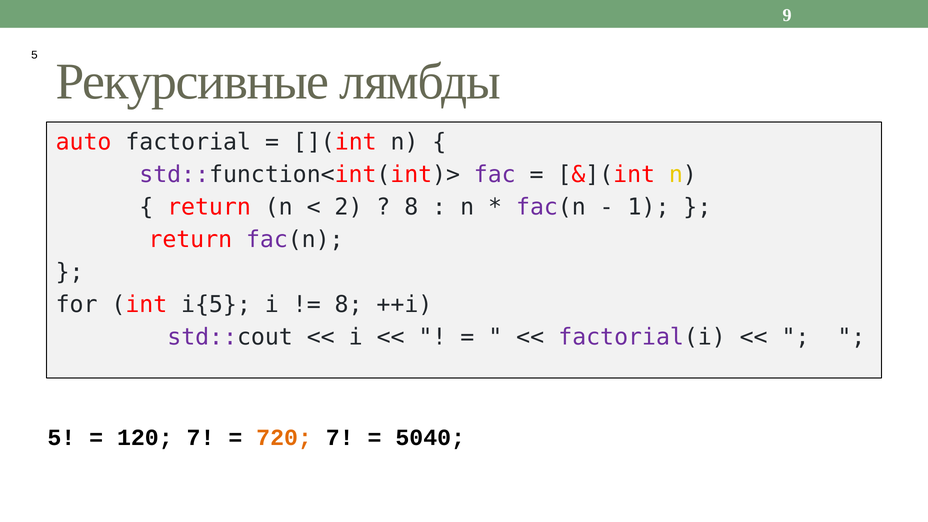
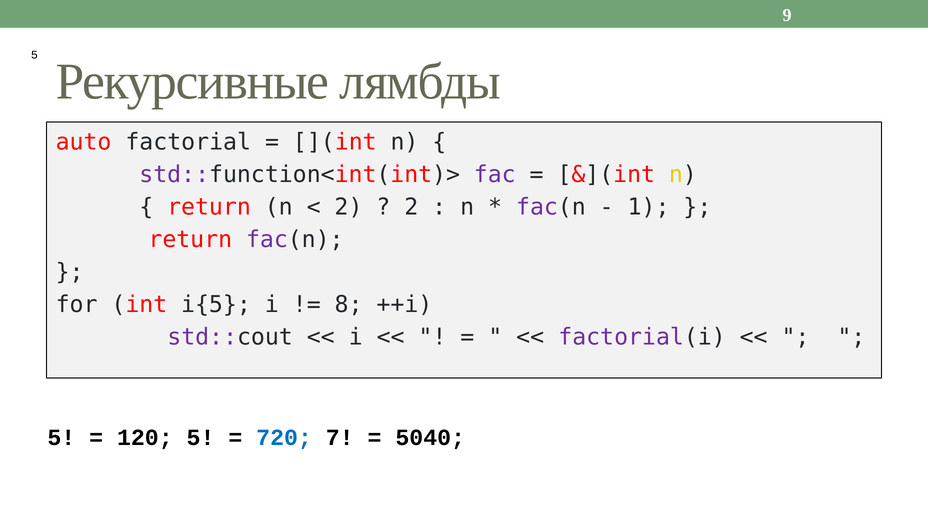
8: 8 -> 2 (411, 207)
120 7: 7 -> 5 (201, 437)
720 colour: orange -> blue (284, 437)
